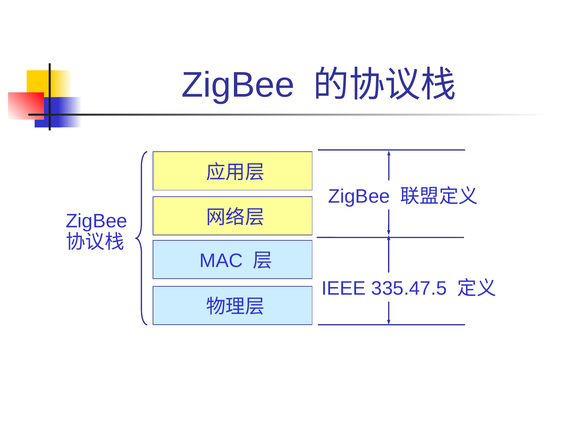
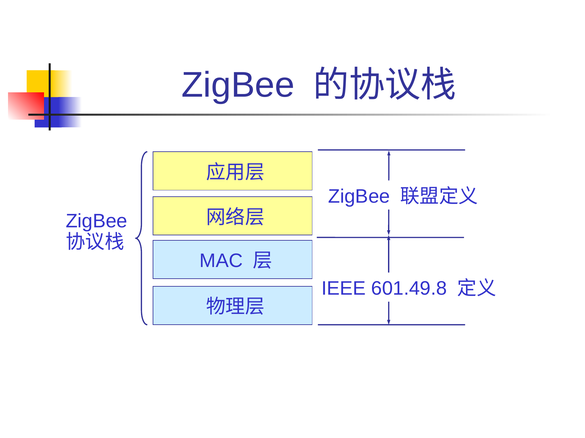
335.47.5: 335.47.5 -> 601.49.8 (409, 289)
